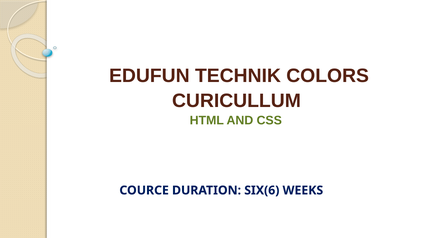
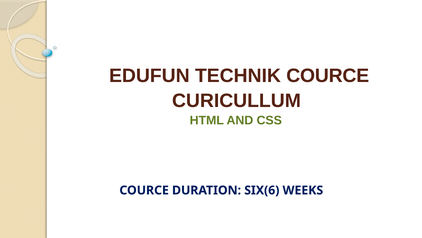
TECHNIK COLORS: COLORS -> COURCE (328, 76)
